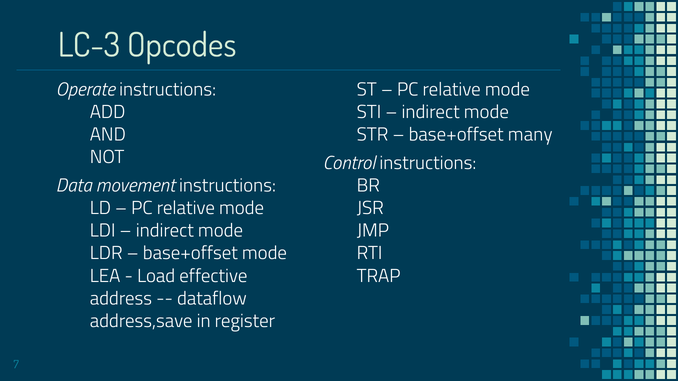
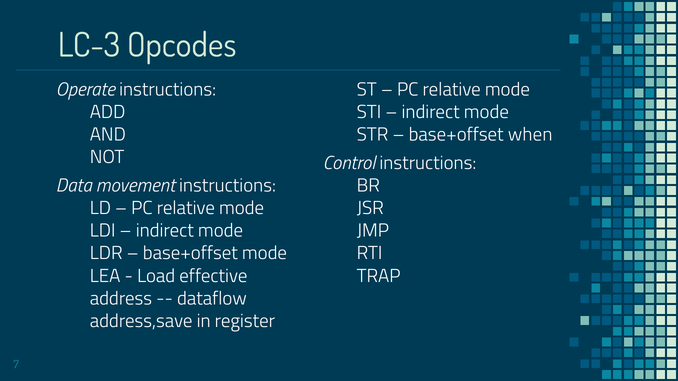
many: many -> when (530, 135)
